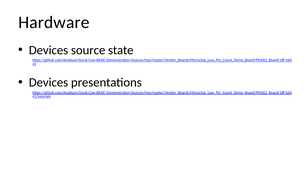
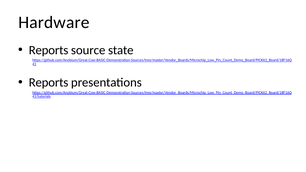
Devices: Devices -> Reports (49, 50)
Devices: Devices -> Reports (49, 83)
